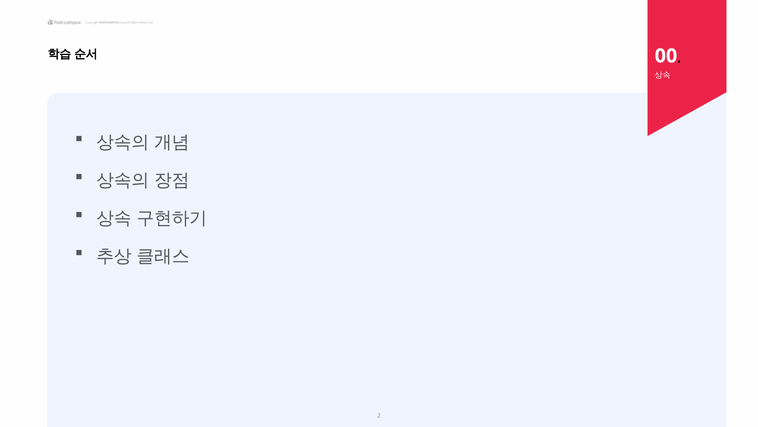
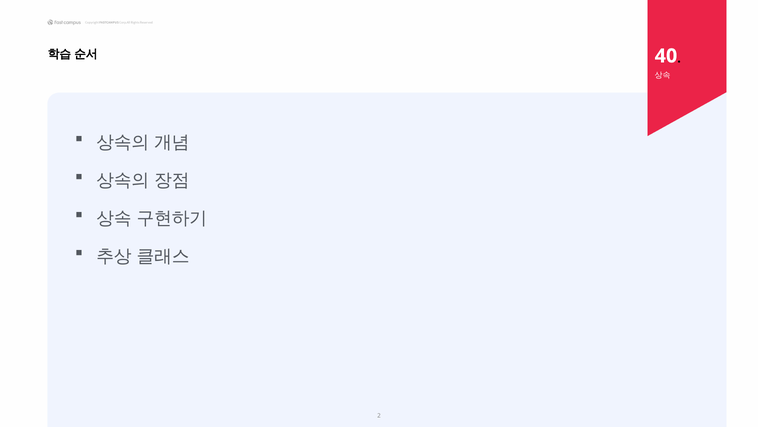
00: 00 -> 40 (666, 56)
